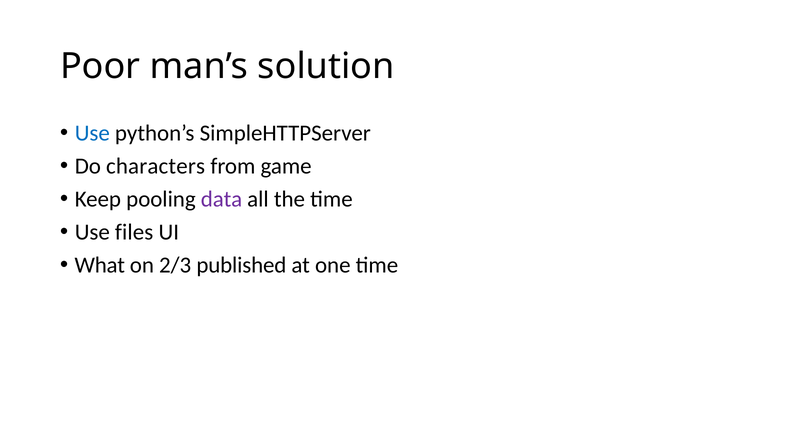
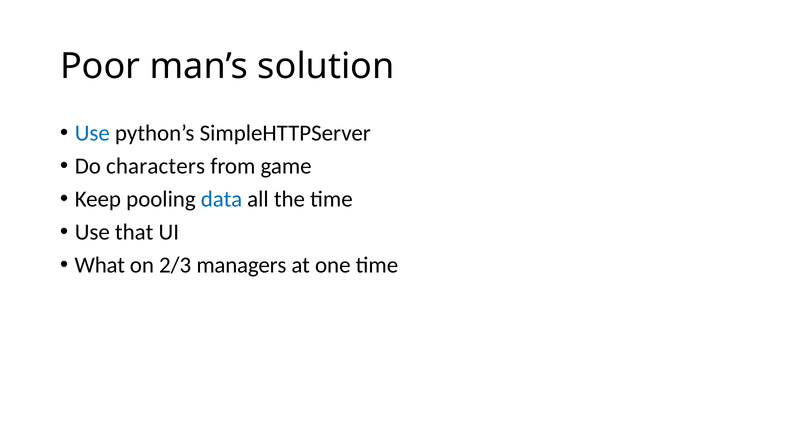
data colour: purple -> blue (222, 199)
files: files -> that (134, 232)
published: published -> managers (241, 265)
